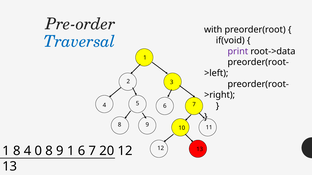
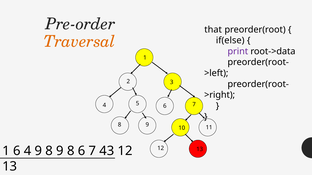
with: with -> that (213, 30)
Traversal colour: blue -> orange (79, 42)
if(void: if(void -> if(else (230, 41)
1 8: 8 -> 6 (17, 151)
4 0: 0 -> 9 (38, 151)
8 9 1: 1 -> 8 (71, 151)
20: 20 -> 43 (107, 151)
